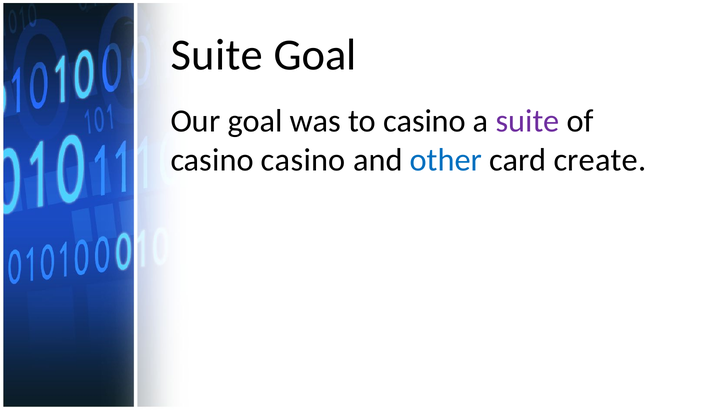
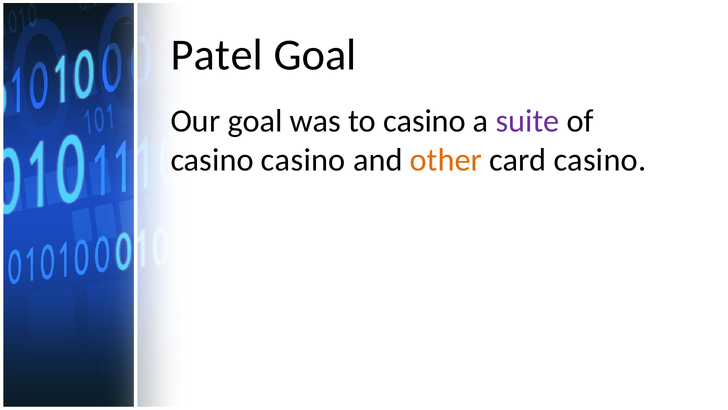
Suite: Suite -> Patel (217, 55)
other colour: blue -> orange (446, 160)
card create: create -> casino (600, 160)
